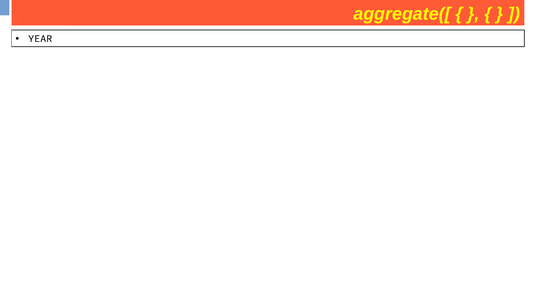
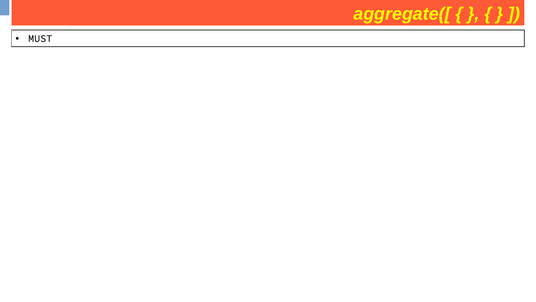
YEAR: YEAR -> MUST (40, 39)
